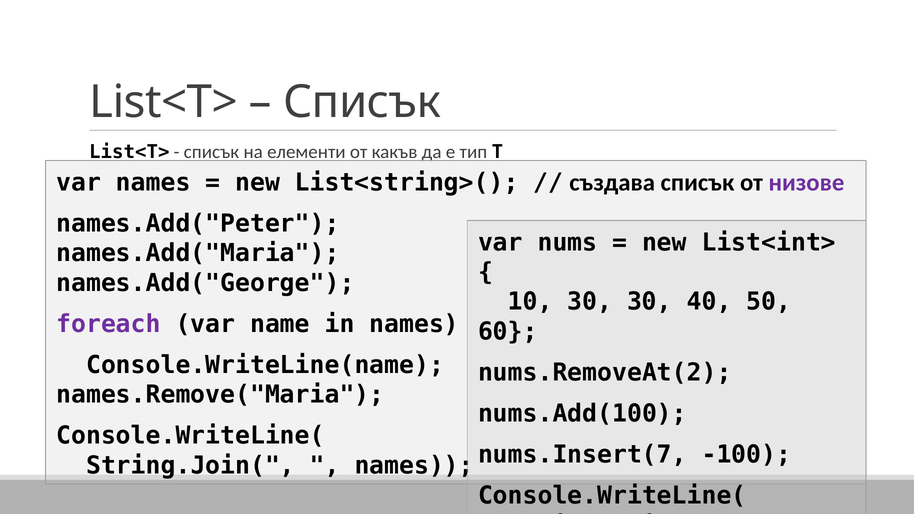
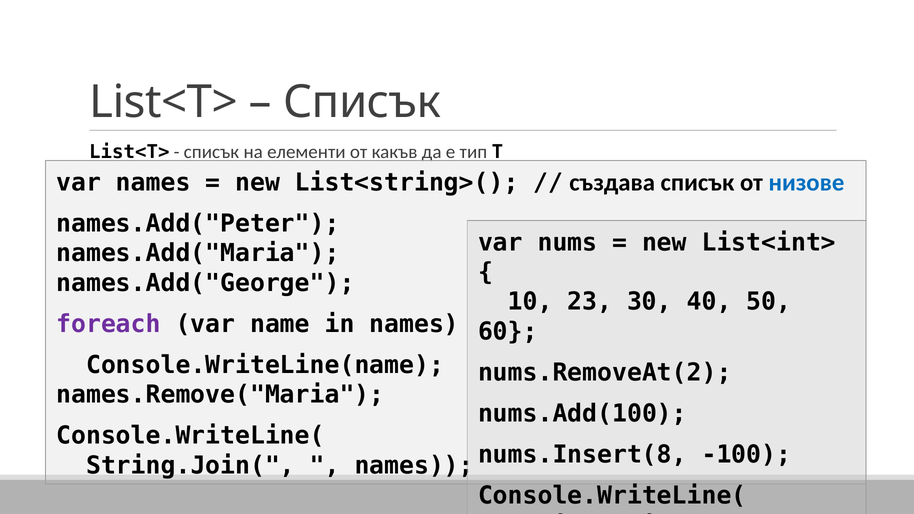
низове colour: purple -> blue (806, 182)
10 30: 30 -> 23 (590, 302)
nums.Insert(7: nums.Insert(7 -> nums.Insert(8 (582, 455)
